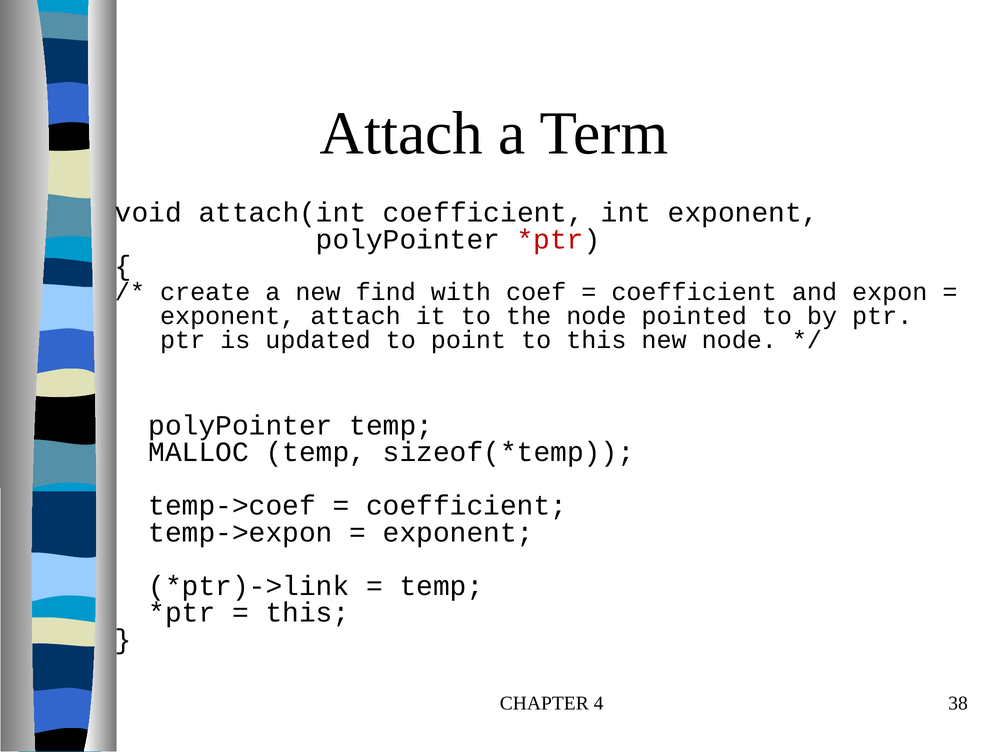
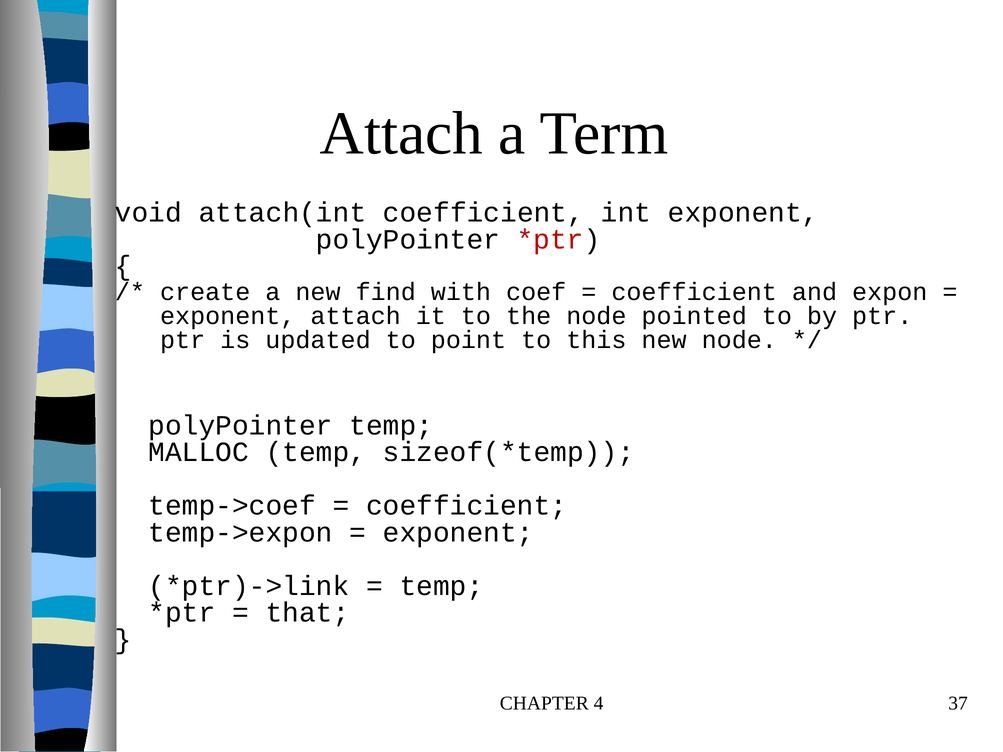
this: this -> that (308, 613)
38: 38 -> 37 (958, 703)
